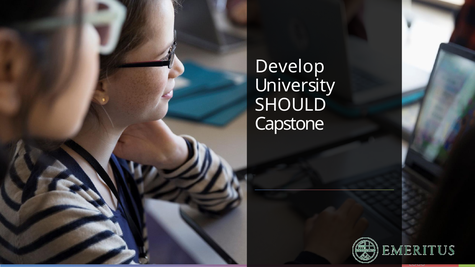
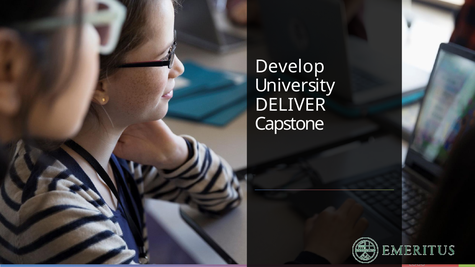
SHOULD: SHOULD -> DELIVER (291, 105)
